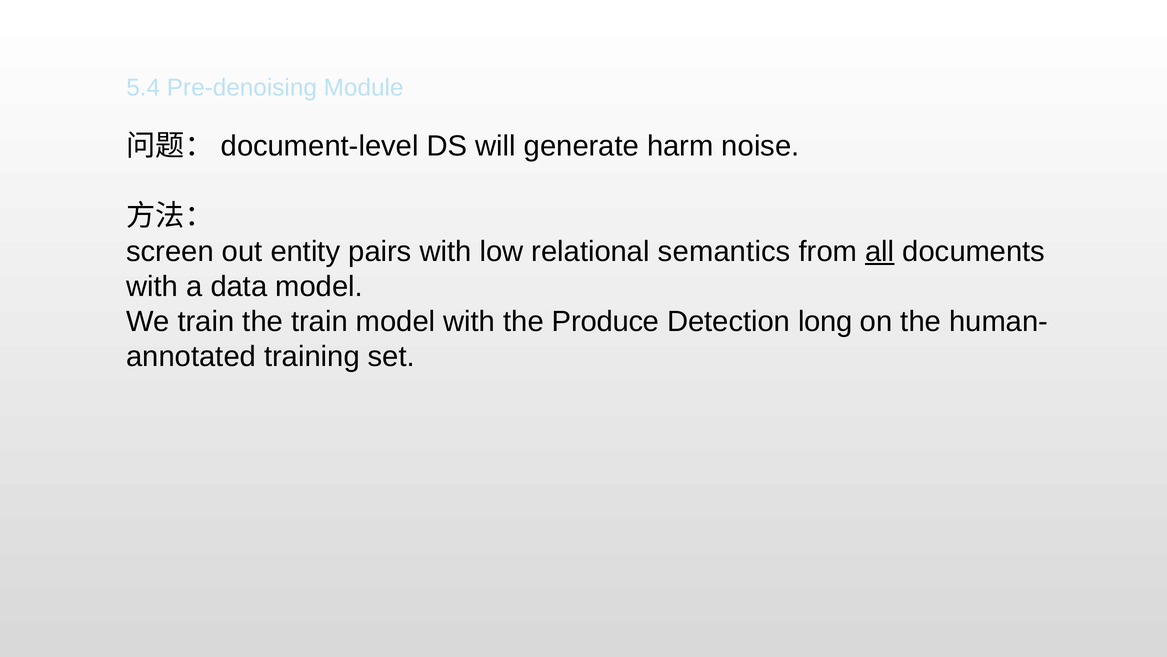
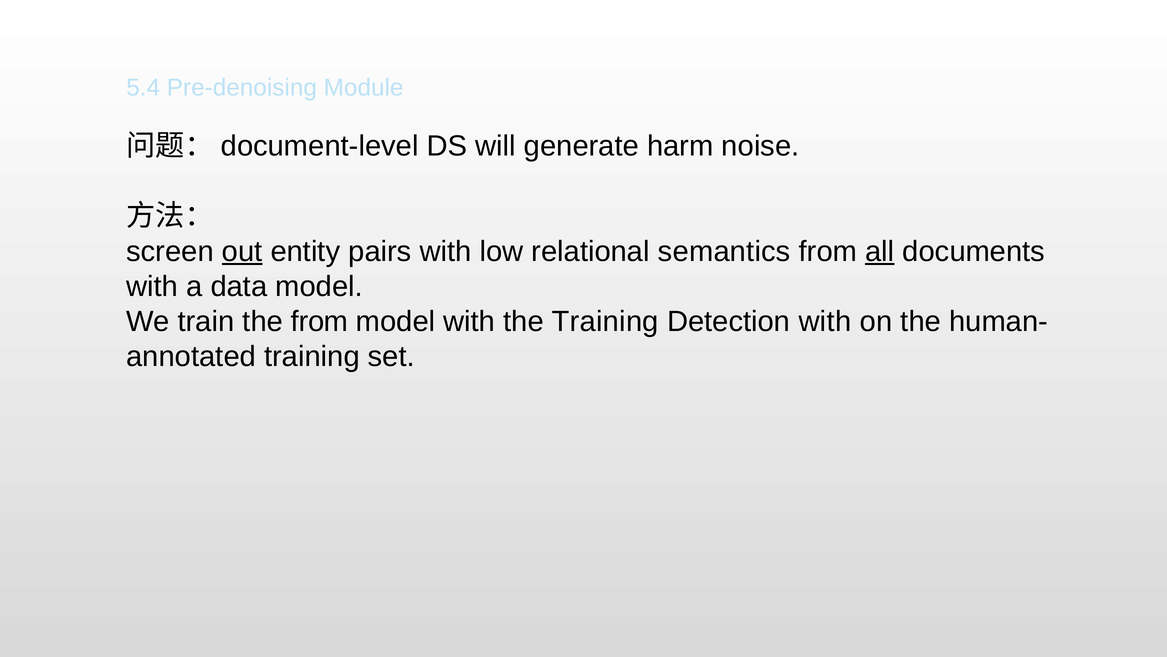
out underline: none -> present (242, 251)
the train: train -> from (320, 321)
the Produce: Produce -> Training (605, 321)
Detection long: long -> with (825, 321)
